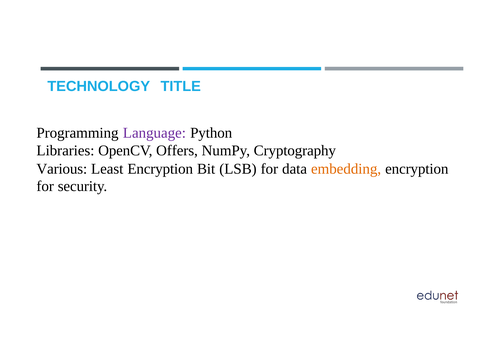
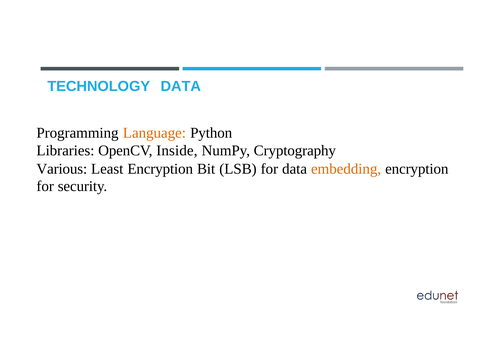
TECHNOLOGY TITLE: TITLE -> DATA (181, 86)
Language colour: purple -> orange (154, 133)
Offers: Offers -> Inside (177, 151)
